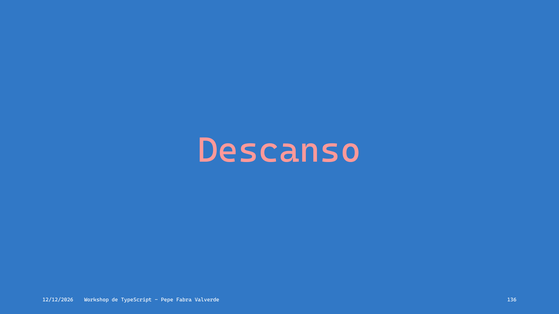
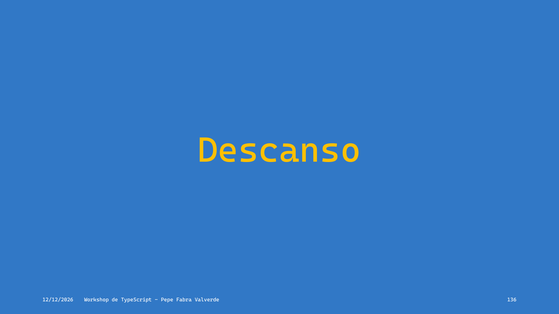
Descanso colour: pink -> yellow (279, 150)
